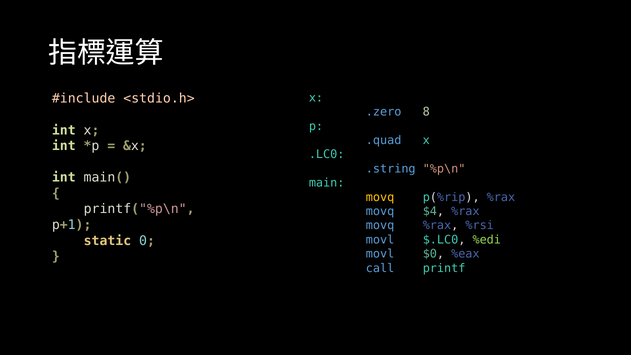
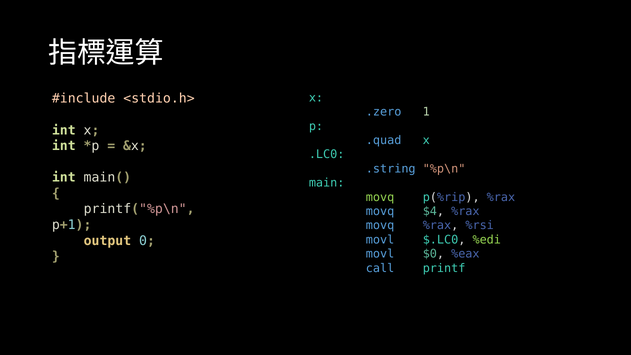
8: 8 -> 1 (426, 112)
movq colour: yellow -> light green (380, 197)
static: static -> output (107, 241)
